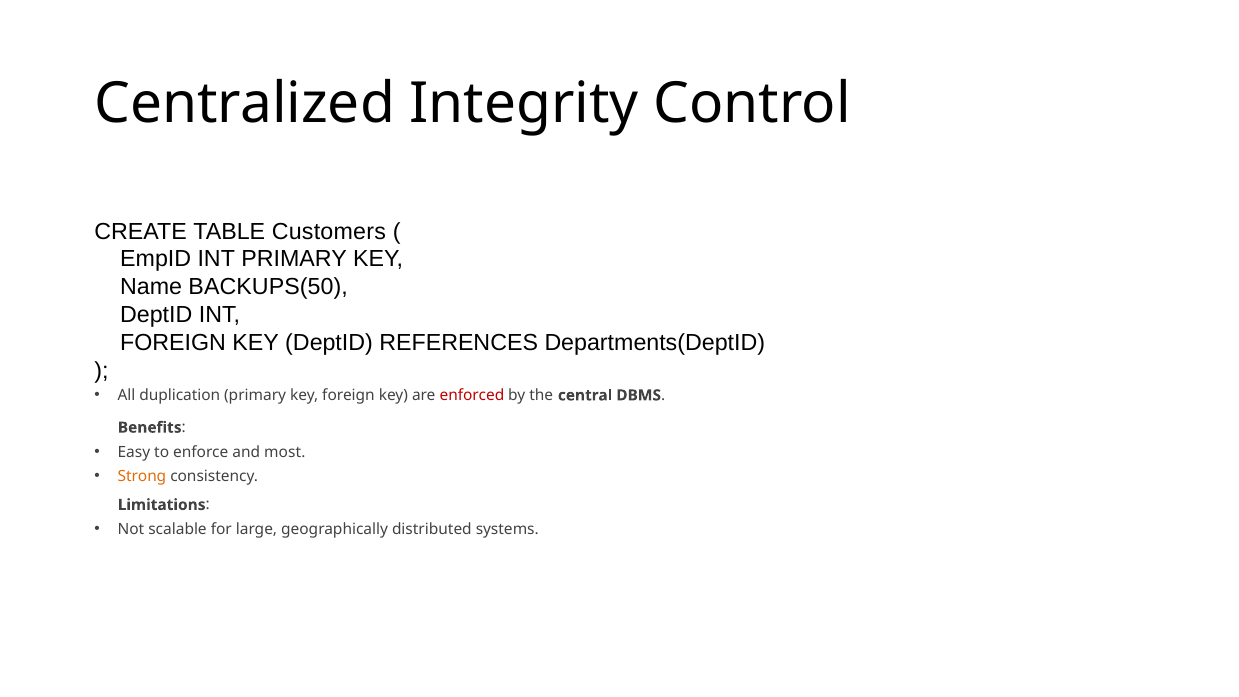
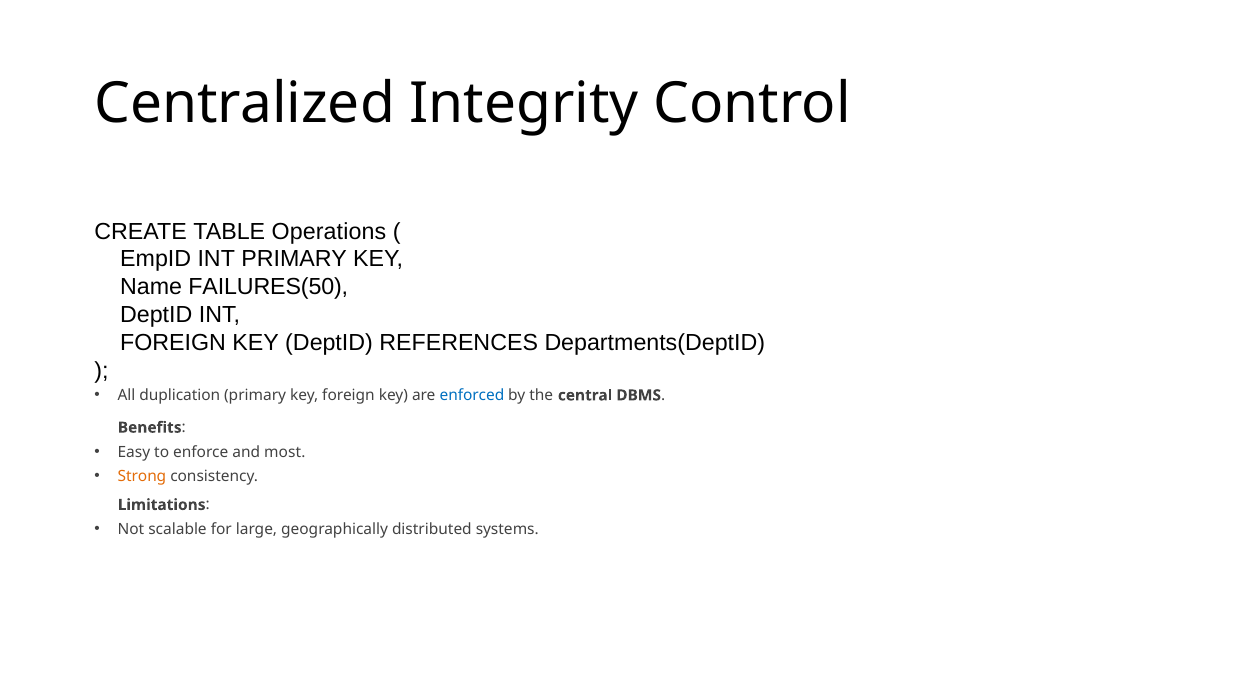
Customers: Customers -> Operations (329, 231)
BACKUPS(50: BACKUPS(50 -> FAILURES(50 (268, 287)
enforced colour: red -> blue (472, 395)
